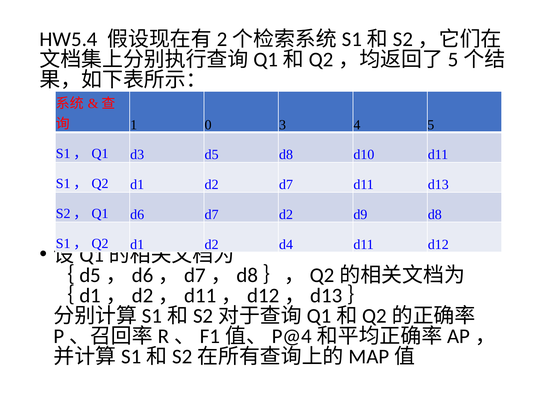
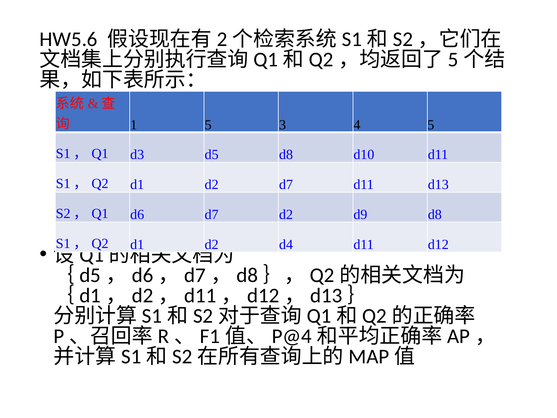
HW5.4: HW5.4 -> HW5.6 (69, 39)
1 0: 0 -> 5 (208, 125)
